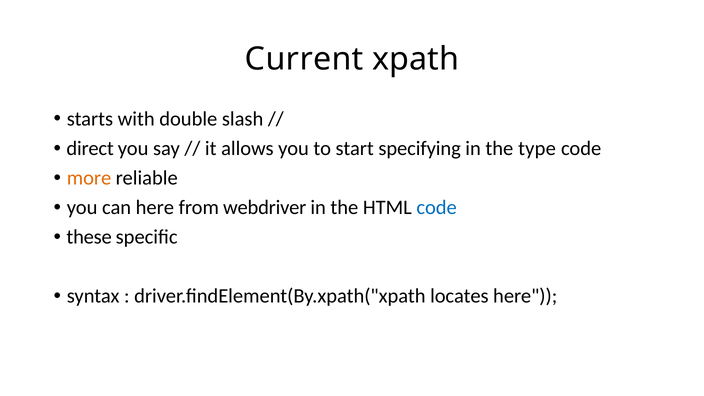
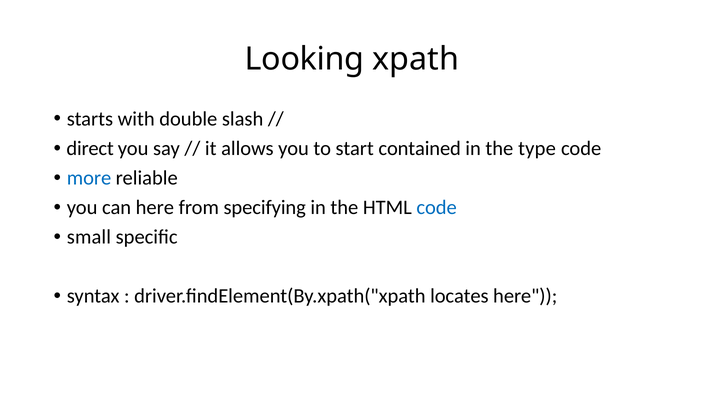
Current: Current -> Looking (305, 59)
specifying: specifying -> contained (420, 149)
more colour: orange -> blue (89, 178)
webdriver: webdriver -> specifying (265, 208)
these: these -> small (89, 237)
